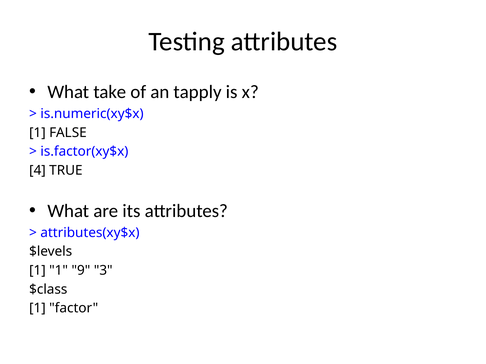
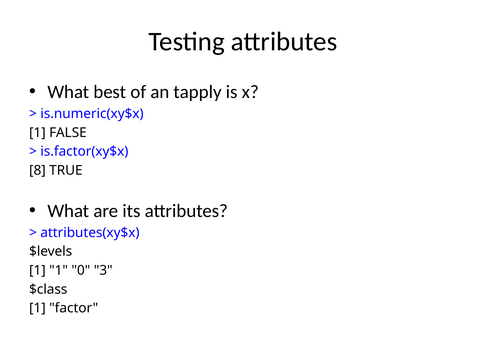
take: take -> best (110, 92)
4: 4 -> 8 (37, 171)
9: 9 -> 0 (81, 271)
